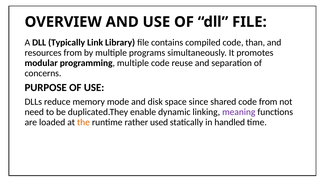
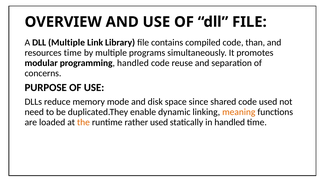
DLL Typically: Typically -> Multiple (67, 42)
resources from: from -> time (73, 53)
programming multiple: multiple -> handled (133, 63)
code from: from -> used (268, 102)
meaning colour: purple -> orange (239, 112)
